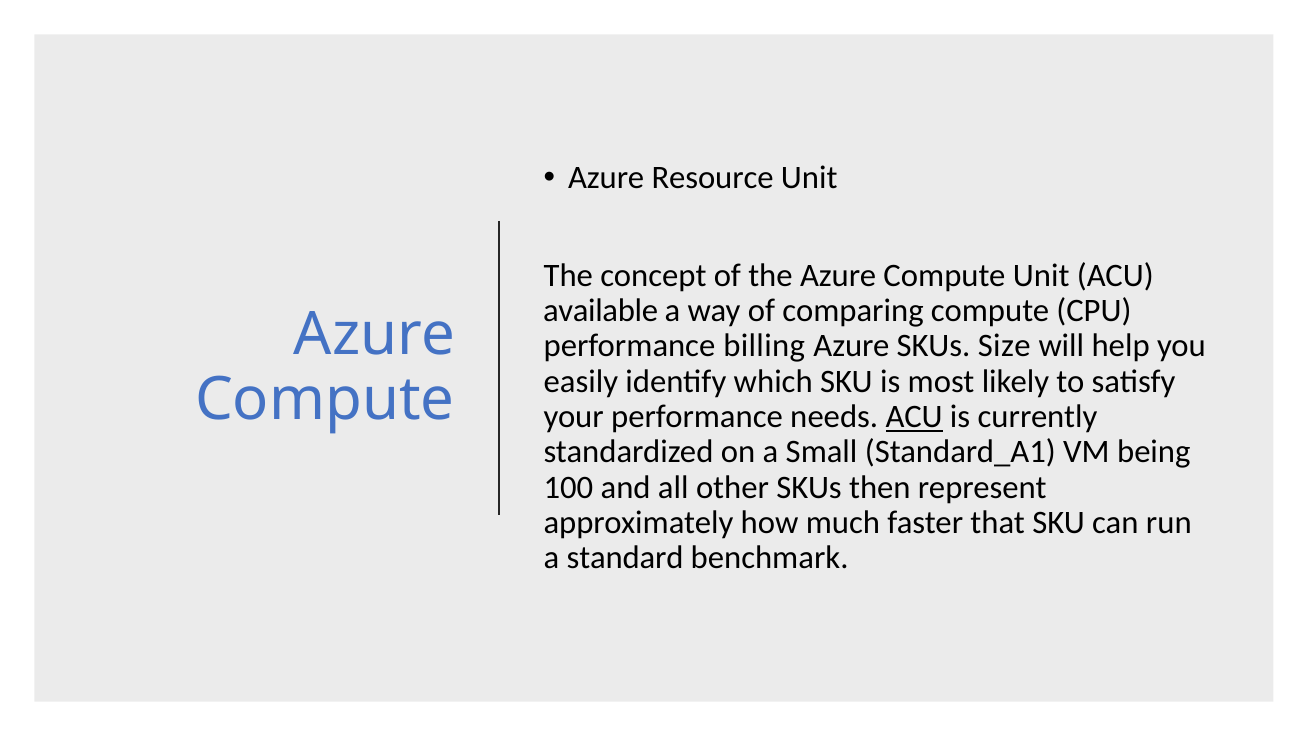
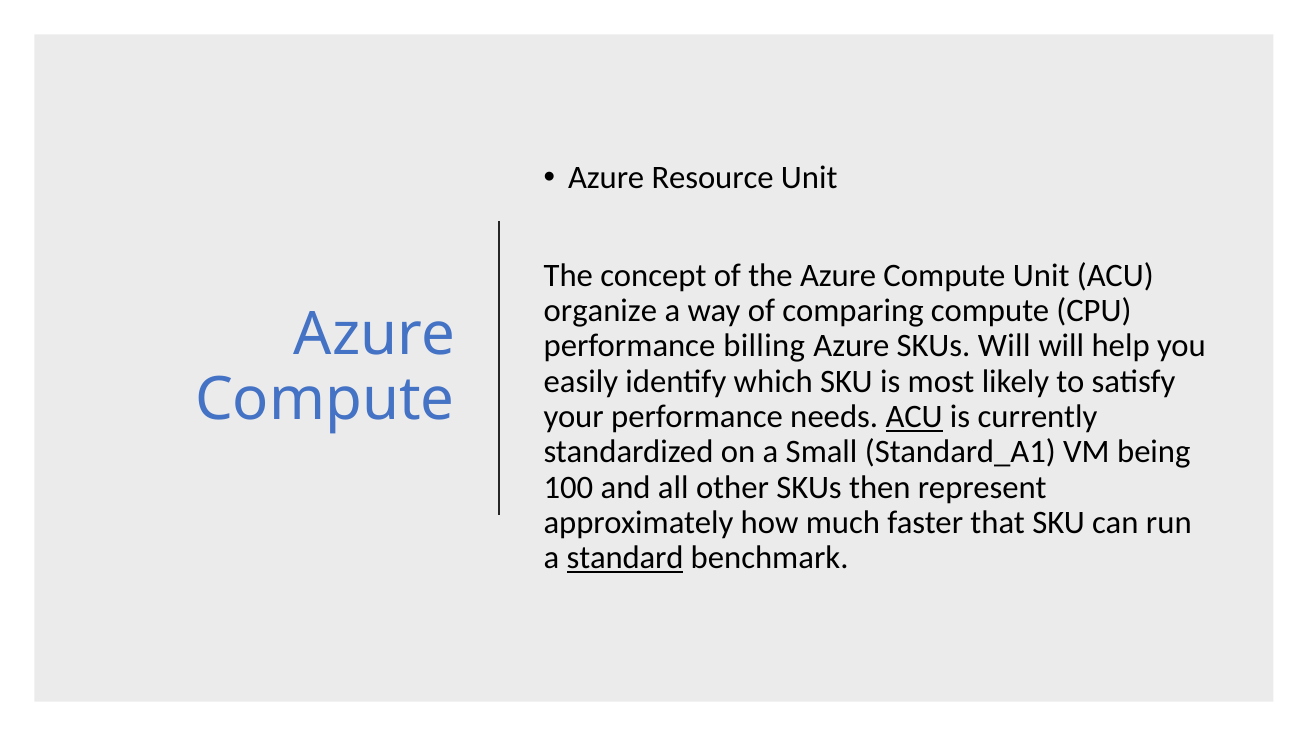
available: available -> organize (600, 311)
SKUs Size: Size -> Will (1004, 346)
standard underline: none -> present (625, 558)
